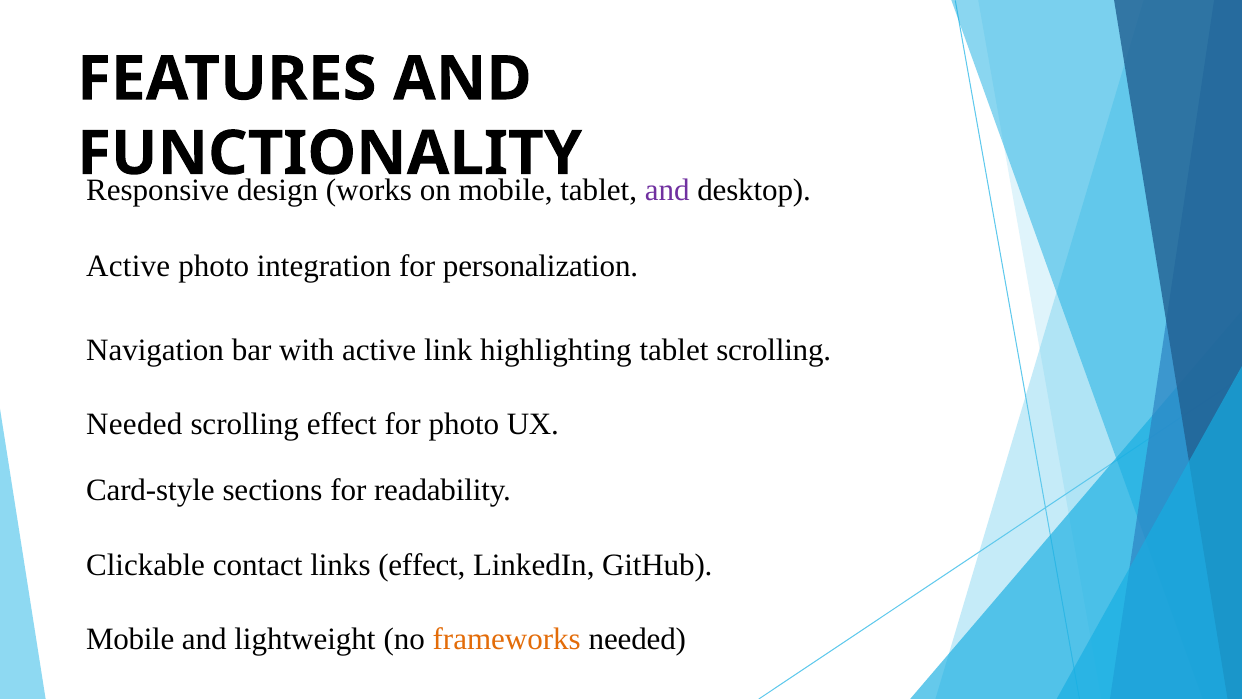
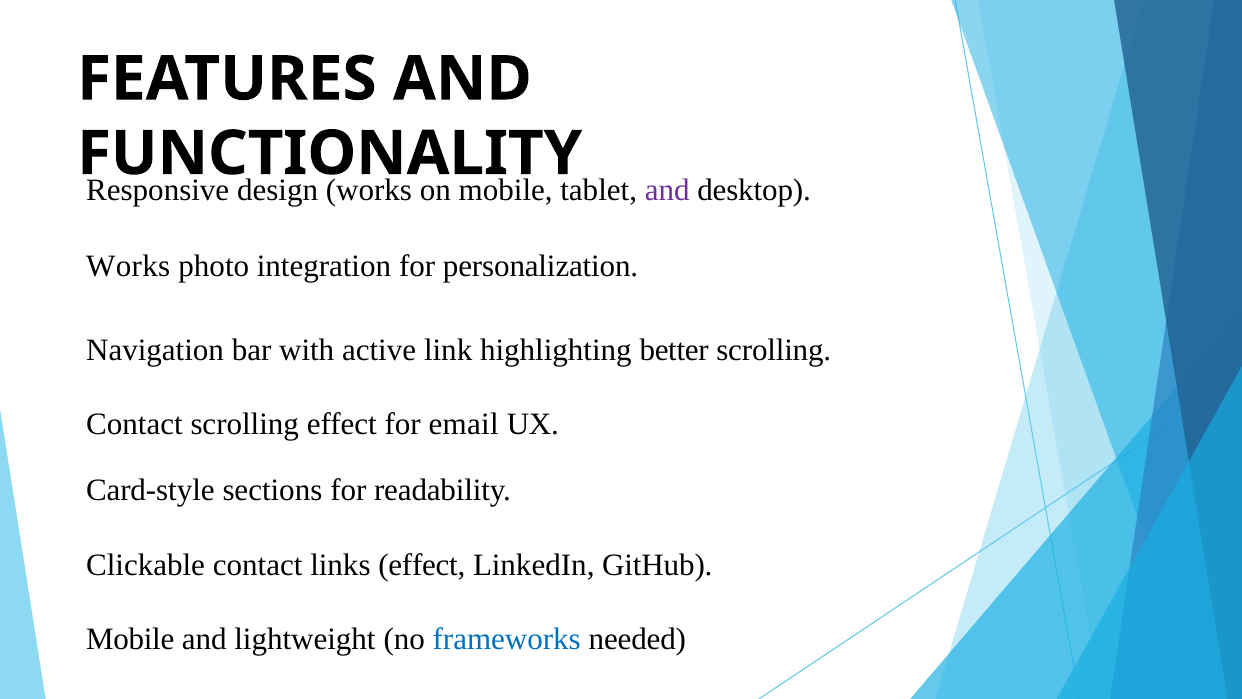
Active: Active -> Works (128, 267)
highlighting tablet: tablet -> better (674, 350)
Needed: Needed -> Contact (134, 424)
for photo: photo -> email (464, 424)
frameworks colour: orange -> blue (507, 639)
